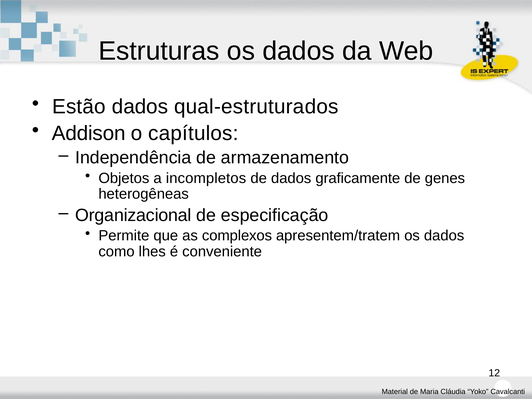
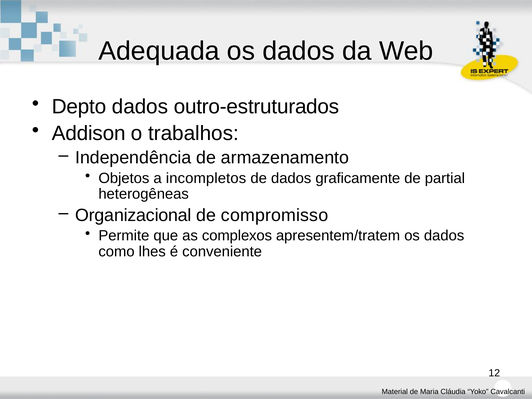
Estruturas: Estruturas -> Adequada (159, 51)
Estão: Estão -> Depto (79, 107)
qual-estruturados: qual-estruturados -> outro-estruturados (257, 107)
capítulos: capítulos -> trabalhos (194, 133)
genes: genes -> partial (445, 178)
especificação: especificação -> compromisso (275, 215)
